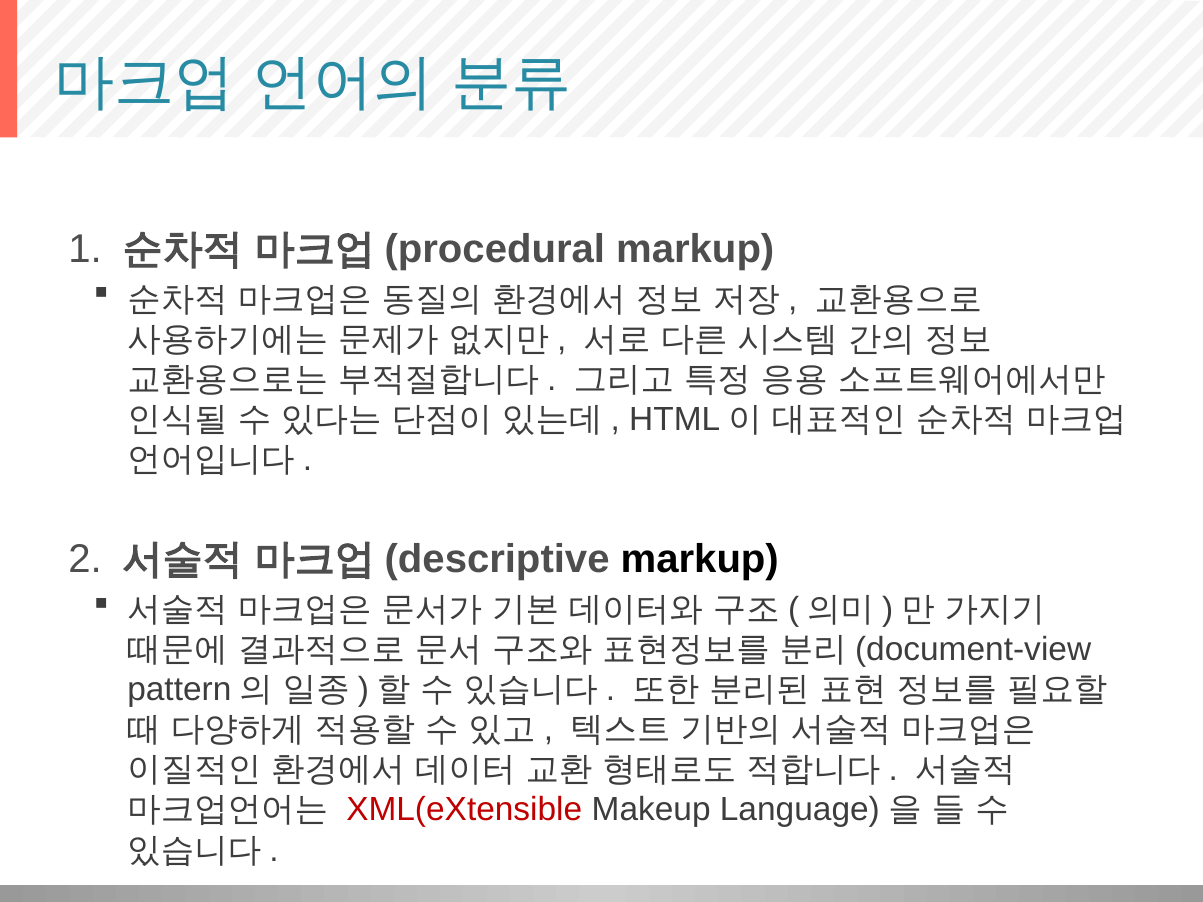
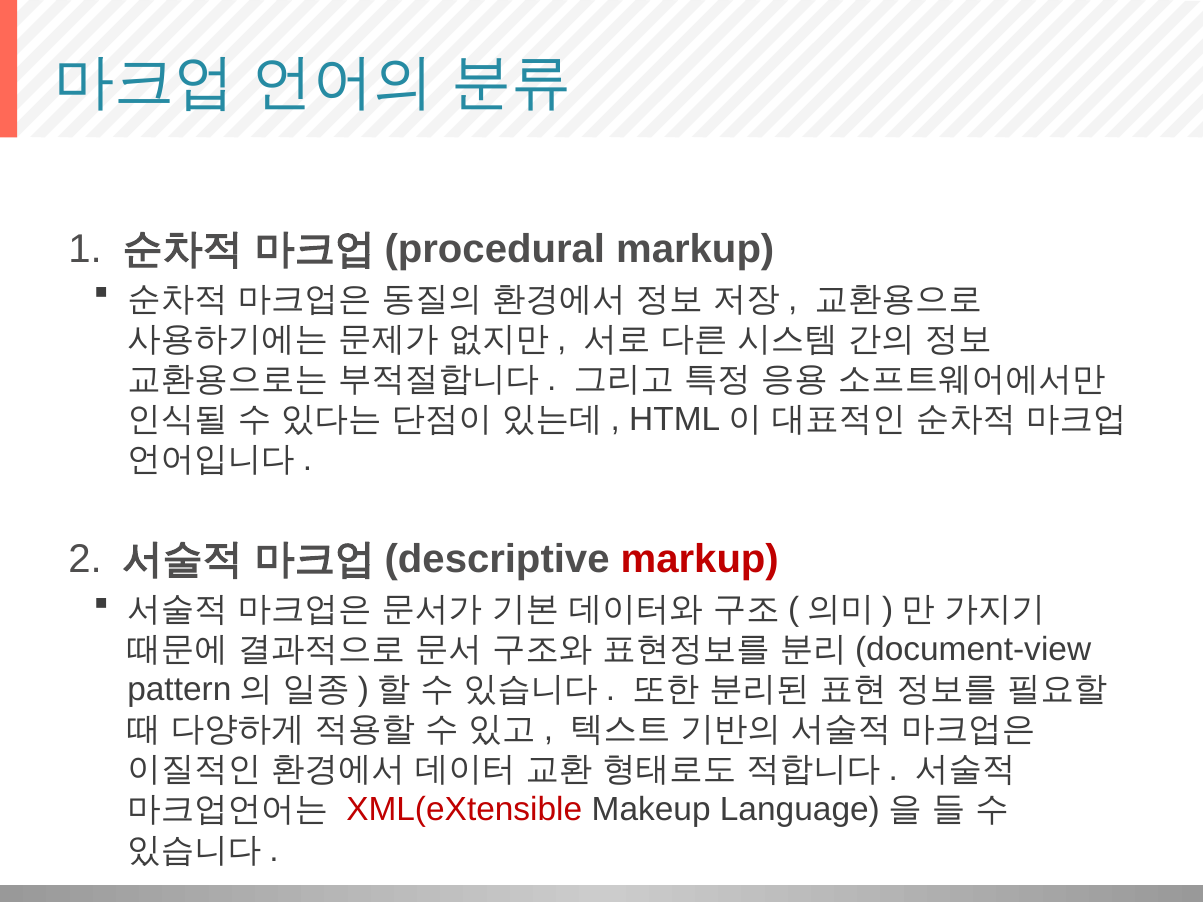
markup colour: black -> red (700, 559)
